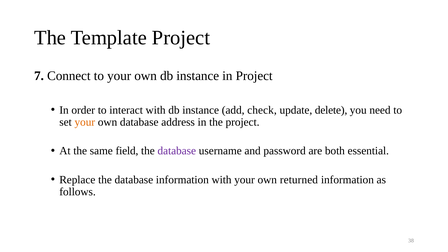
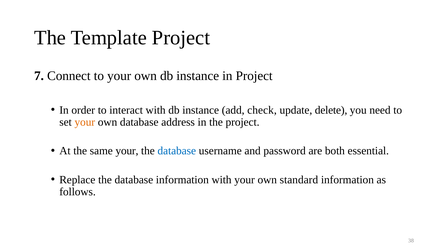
same field: field -> your (127, 151)
database colour: purple -> blue (177, 151)
returned: returned -> standard (299, 180)
